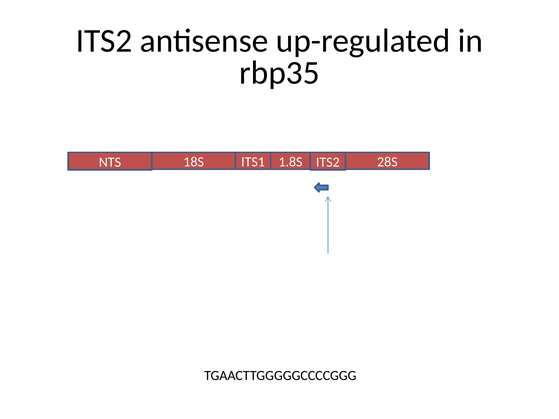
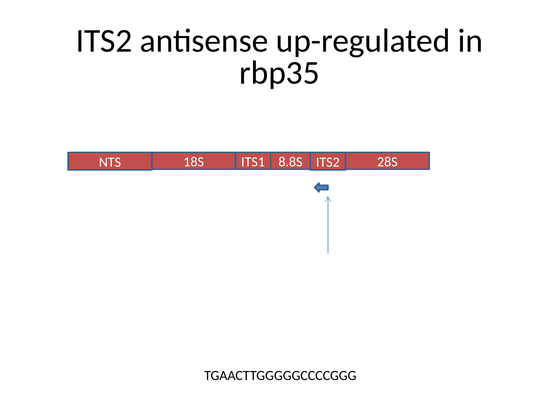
1.8S: 1.8S -> 8.8S (290, 162)
